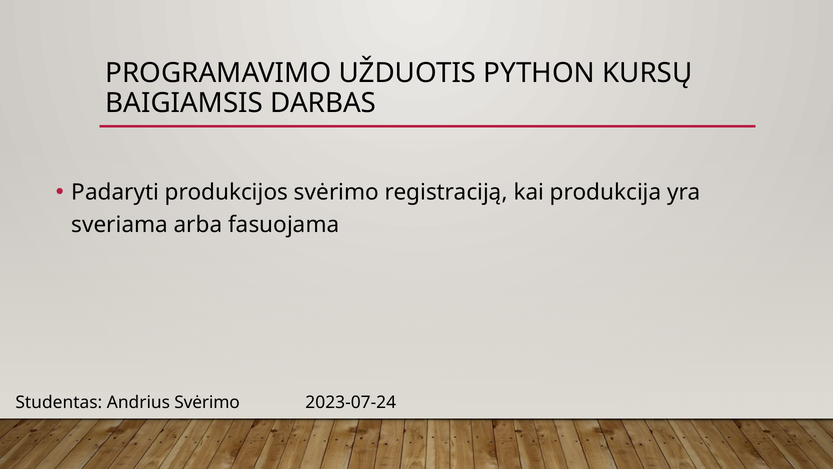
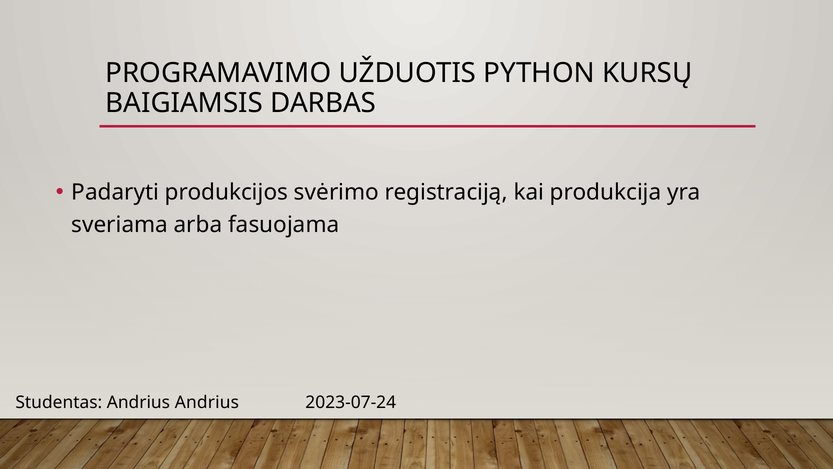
Andrius Svėrimo: Svėrimo -> Andrius (207, 402)
